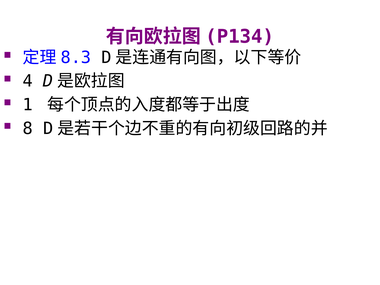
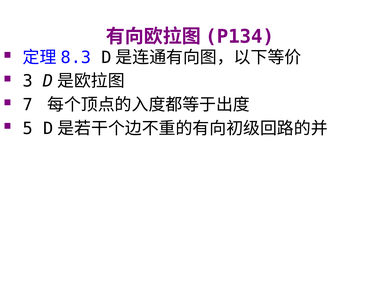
4: 4 -> 3 (28, 81)
1: 1 -> 7 (28, 105)
8: 8 -> 5 (28, 128)
